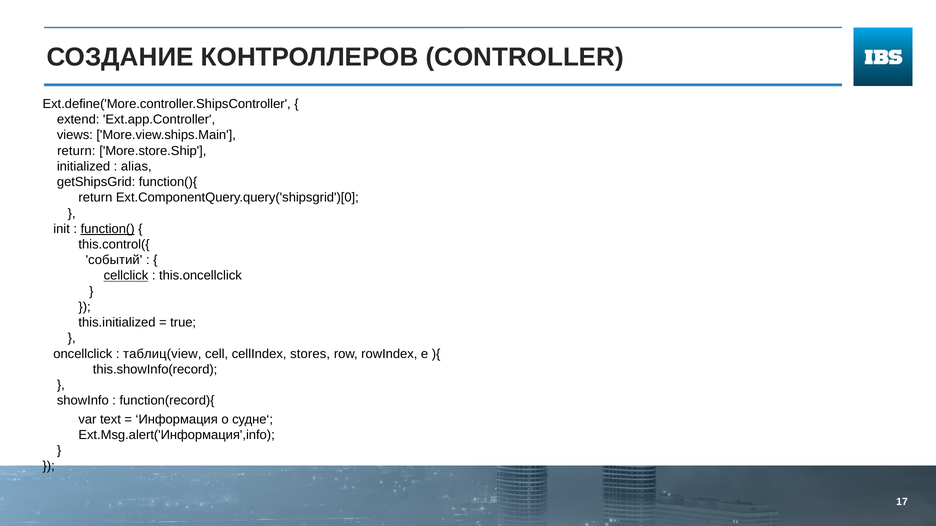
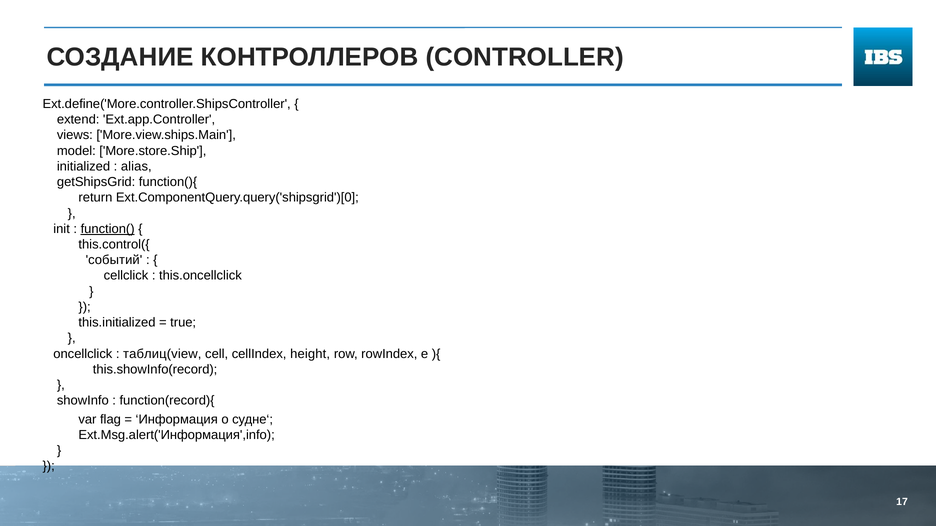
return: return -> model (76, 151)
cellclick underline: present -> none (126, 276)
stores: stores -> height (310, 354)
text: text -> flag (110, 420)
